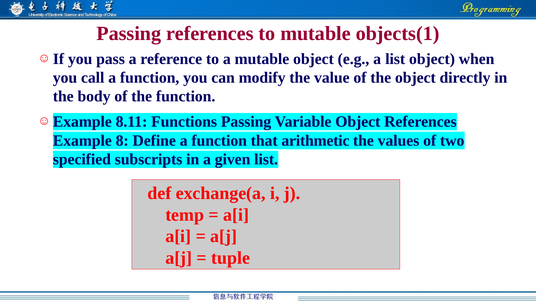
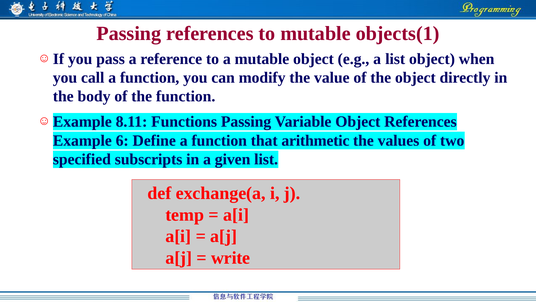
8: 8 -> 6 (122, 140)
tuple: tuple -> write (231, 257)
